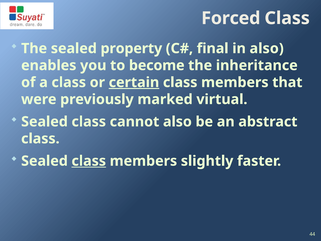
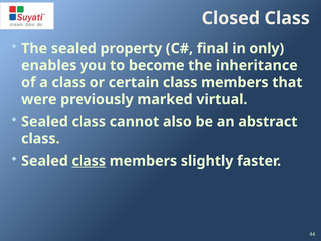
Forced: Forced -> Closed (231, 18)
in also: also -> only (267, 48)
certain underline: present -> none (134, 82)
